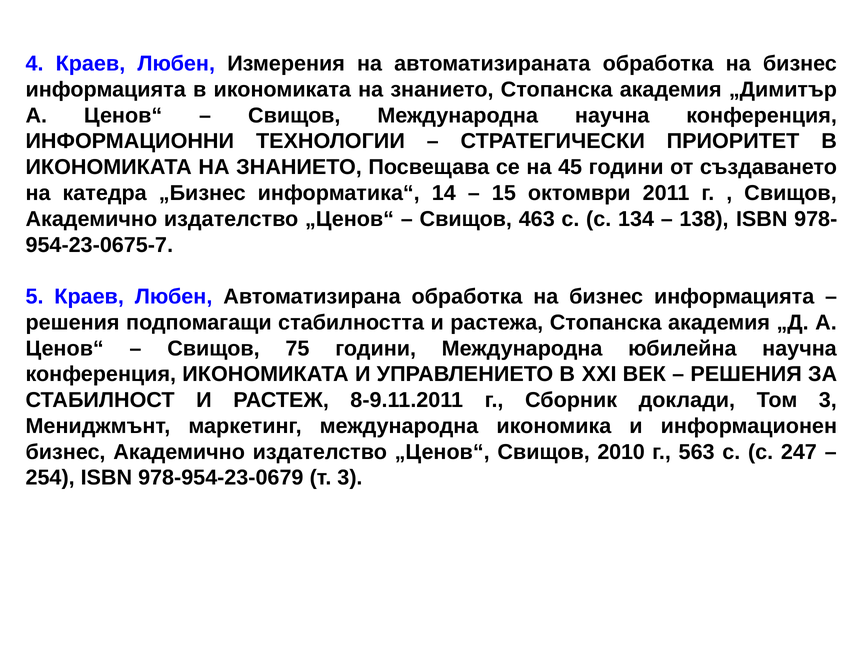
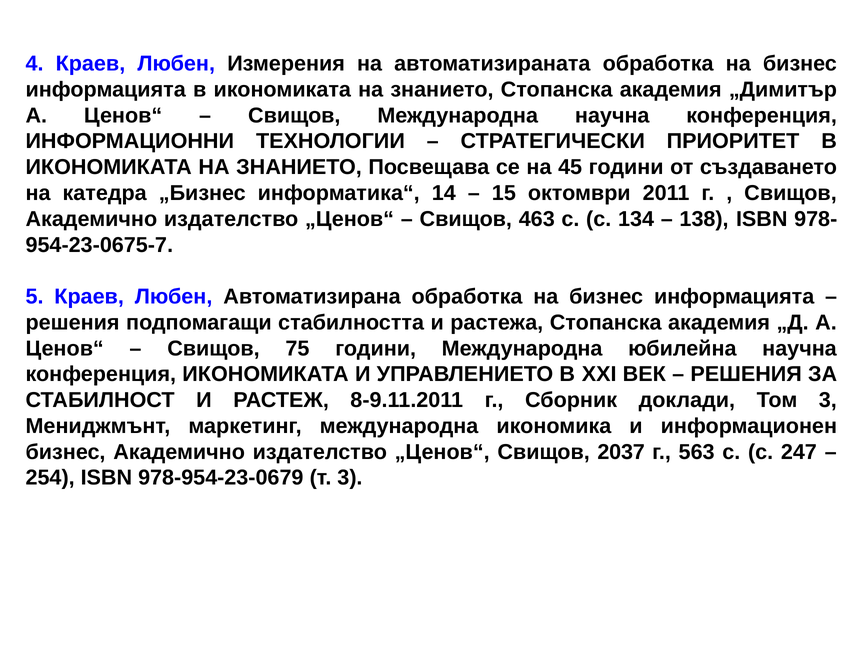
2010: 2010 -> 2037 (621, 452)
